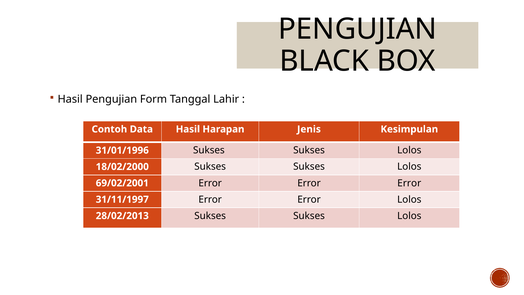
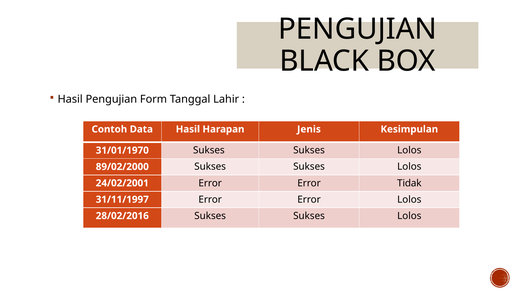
31/01/1996: 31/01/1996 -> 31/01/1970 (122, 150)
18/02/2000: 18/02/2000 -> 89/02/2000 (122, 167)
69/02/2001: 69/02/2001 -> 24/02/2001 (122, 183)
Error Error Error: Error -> Tidak (409, 183)
28/02/2013: 28/02/2013 -> 28/02/2016 (122, 216)
